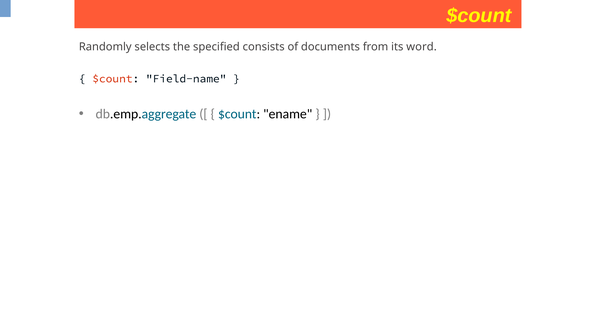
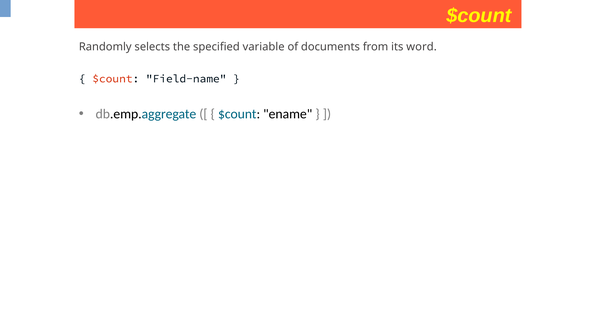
consists: consists -> variable (264, 47)
